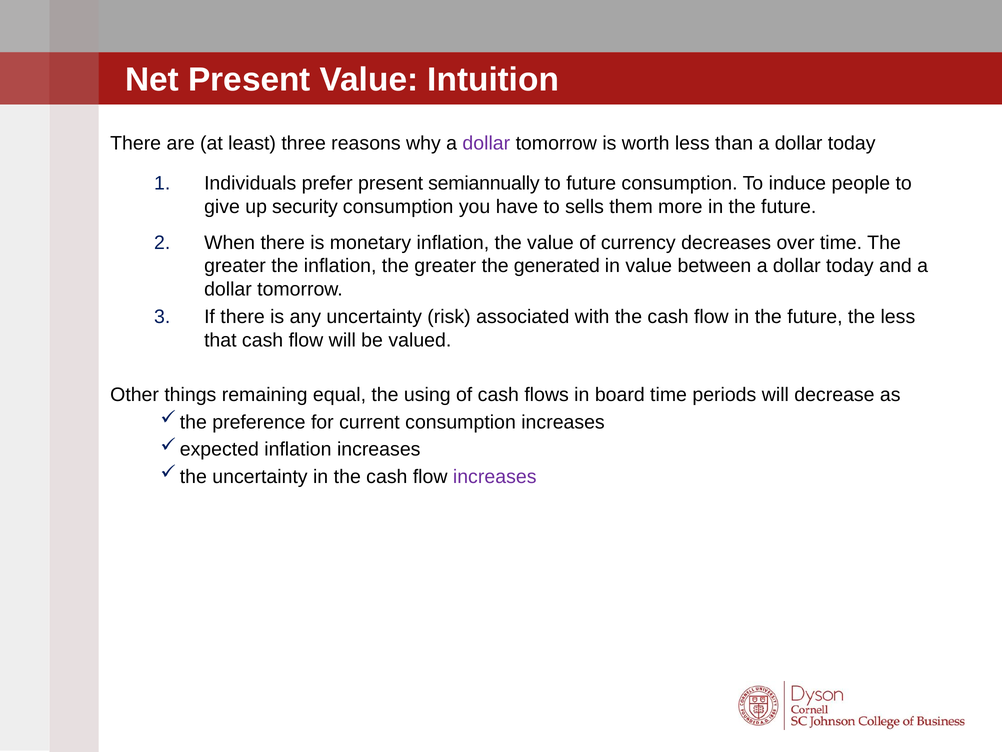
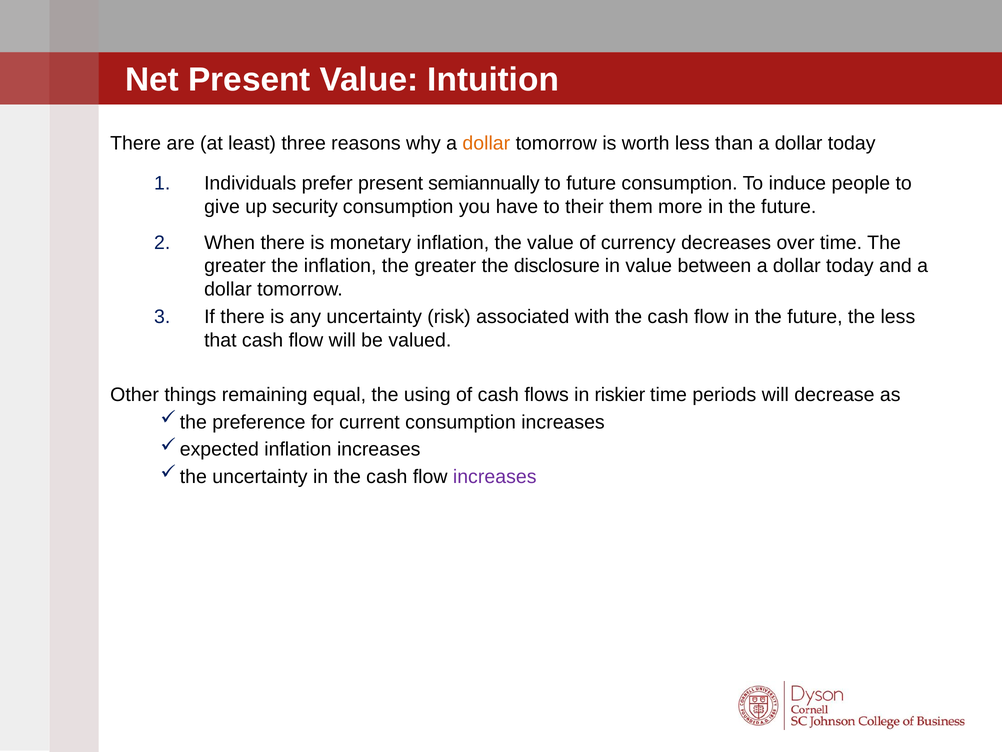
dollar colour: purple -> orange (486, 143)
sells: sells -> their (584, 207)
generated: generated -> disclosure (557, 266)
board: board -> riskier (620, 395)
